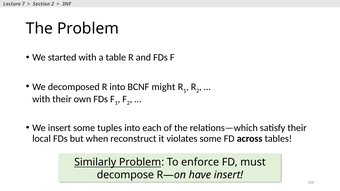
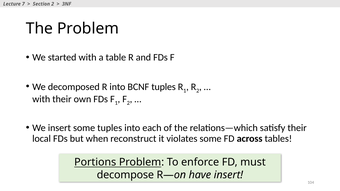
BCNF might: might -> tuples (164, 87)
Similarly: Similarly -> Portions (95, 162)
